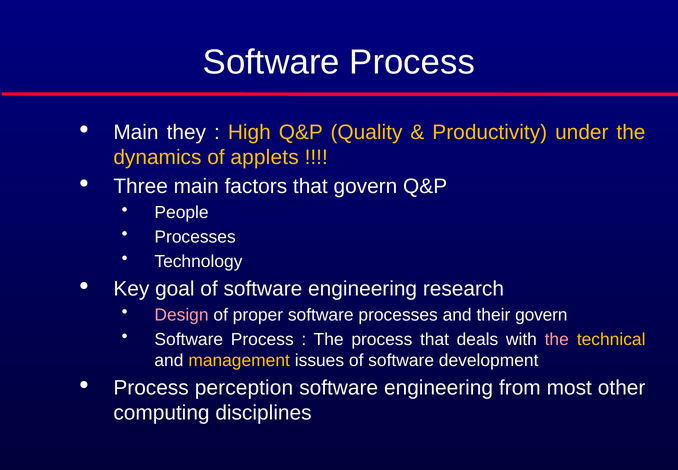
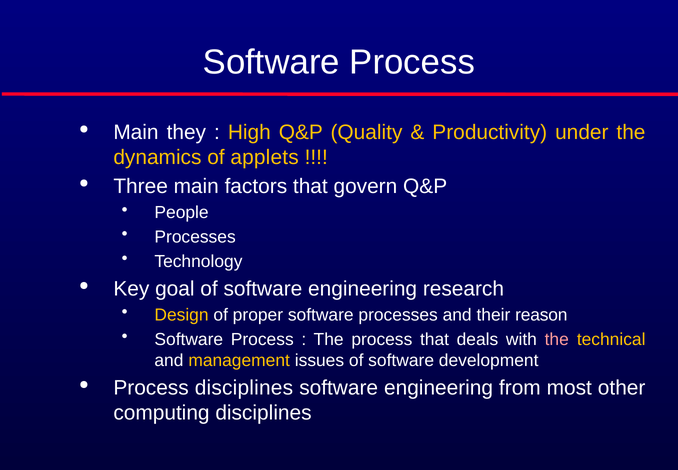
Design colour: pink -> yellow (182, 315)
their govern: govern -> reason (541, 315)
Process perception: perception -> disciplines (244, 387)
